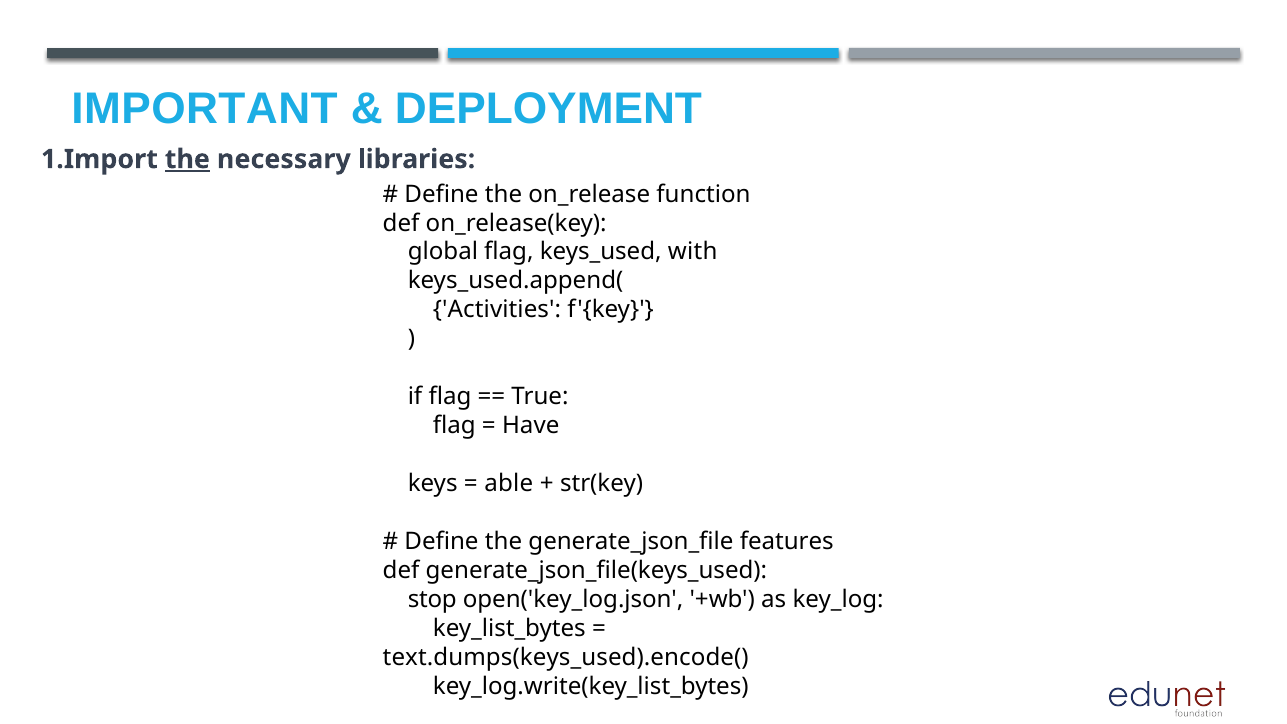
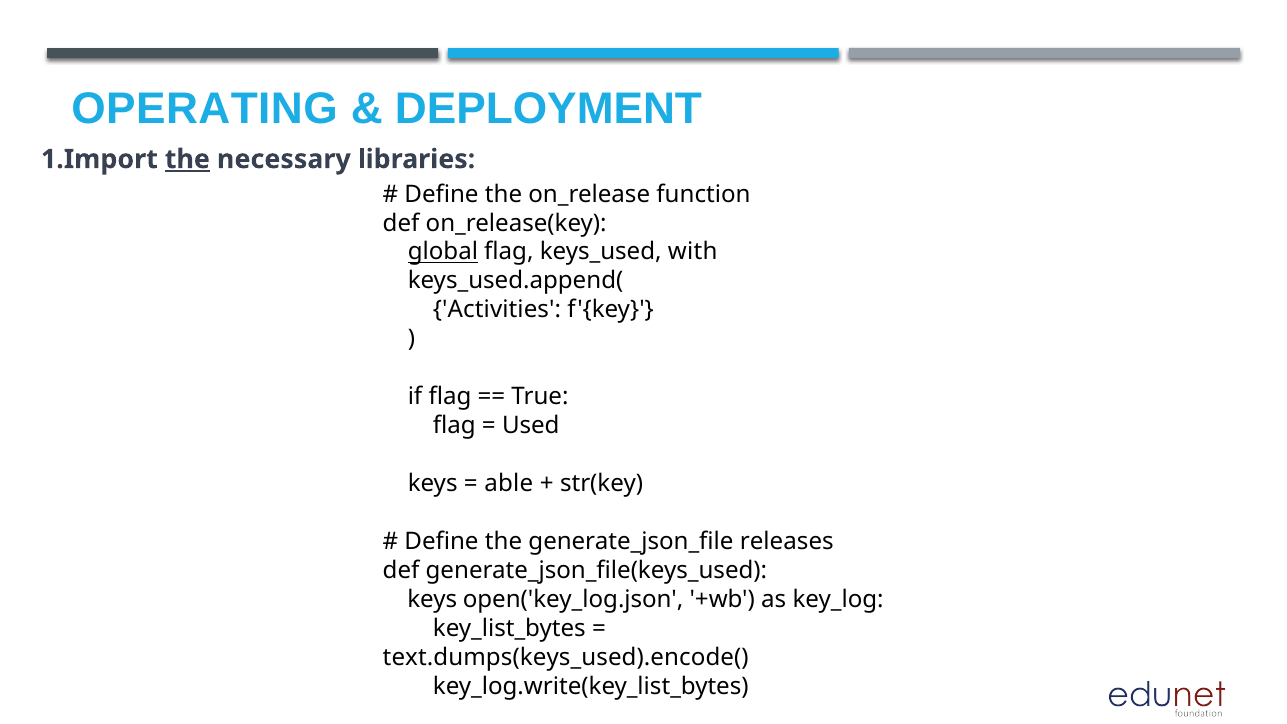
IMPORTANT: IMPORTANT -> OPERATING (205, 109)
global underline: none -> present (443, 252)
Have: Have -> Used (531, 426)
features: features -> releases (787, 542)
stop: stop -> keys (432, 599)
